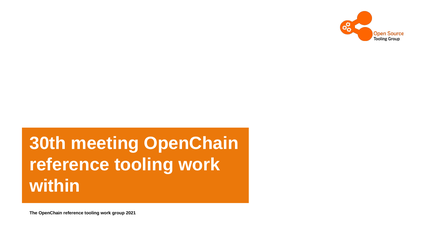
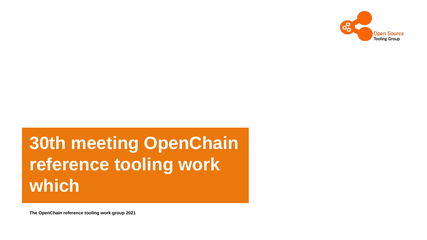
within: within -> which (55, 186)
